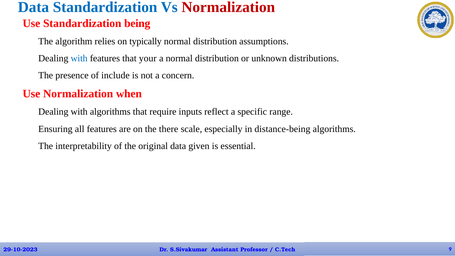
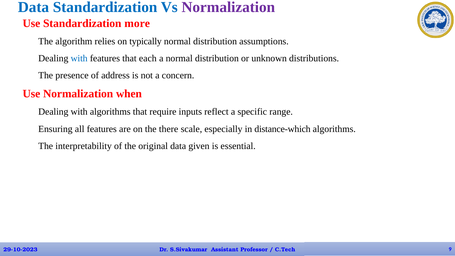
Normalization colour: red -> purple (228, 7)
being: being -> more (137, 23)
your: your -> each (148, 58)
include: include -> address (115, 75)
distance-being: distance-being -> distance-which (283, 129)
